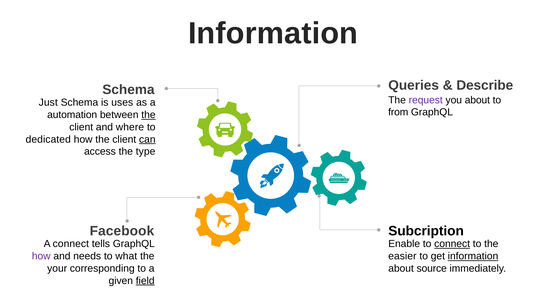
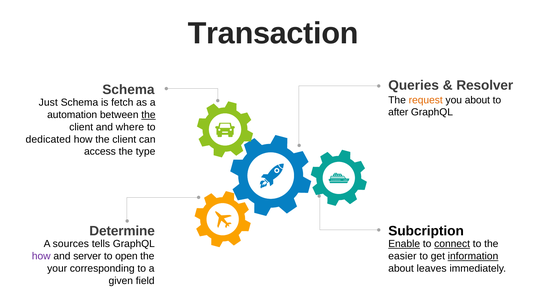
Information: Information -> Transaction (273, 33)
Describe: Describe -> Resolver (485, 86)
request colour: purple -> orange (426, 100)
uses: uses -> fetch (122, 103)
from: from -> after (398, 112)
can underline: present -> none (147, 140)
Facebook: Facebook -> Determine (122, 231)
A connect: connect -> sources (71, 244)
Enable underline: none -> present (404, 244)
needs: needs -> server (87, 257)
what: what -> open (126, 257)
source: source -> leaves (432, 269)
field underline: present -> none (145, 281)
